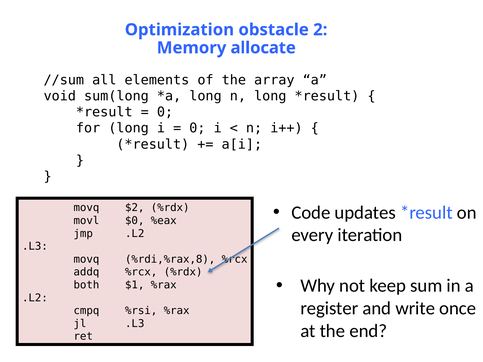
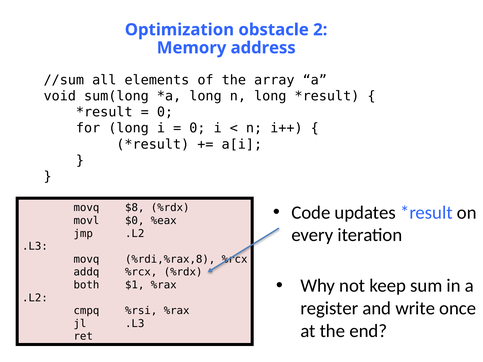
allocate: allocate -> address (263, 48)
$2: $2 -> $8 (135, 208)
